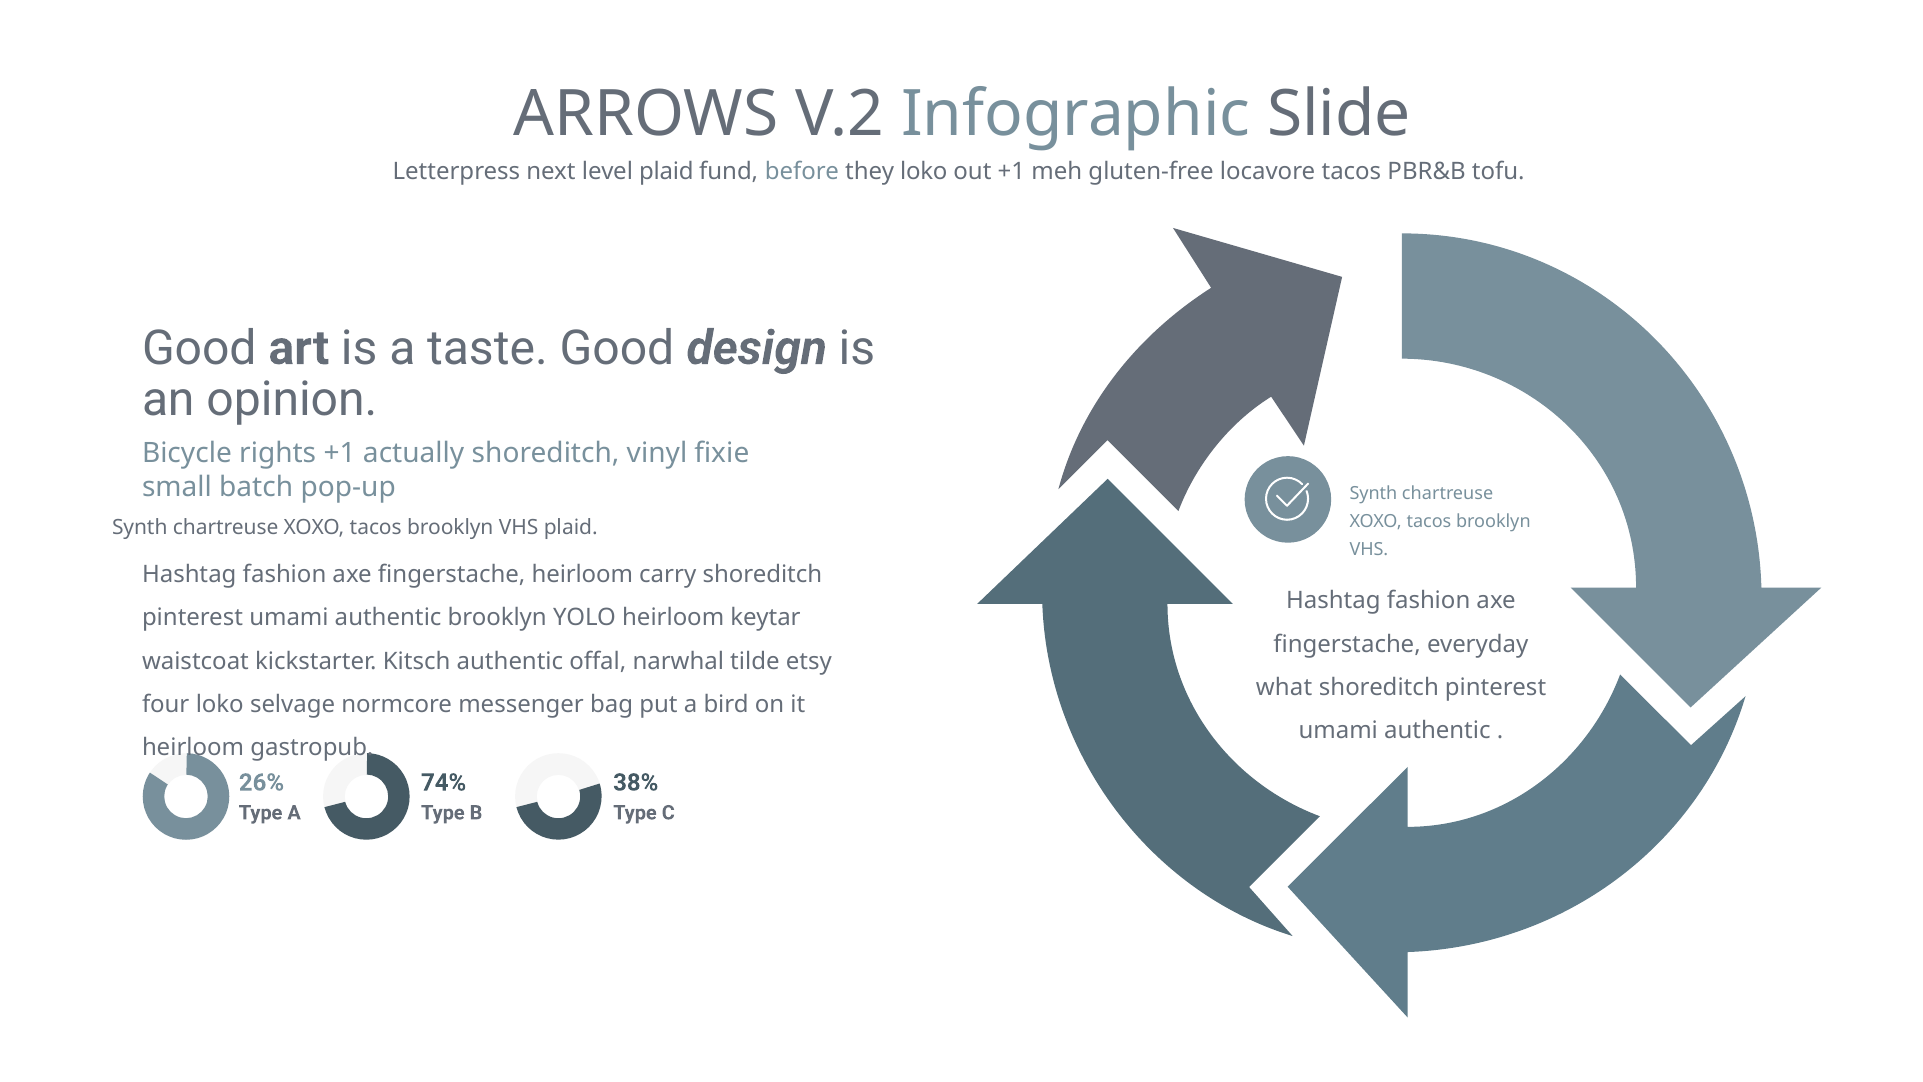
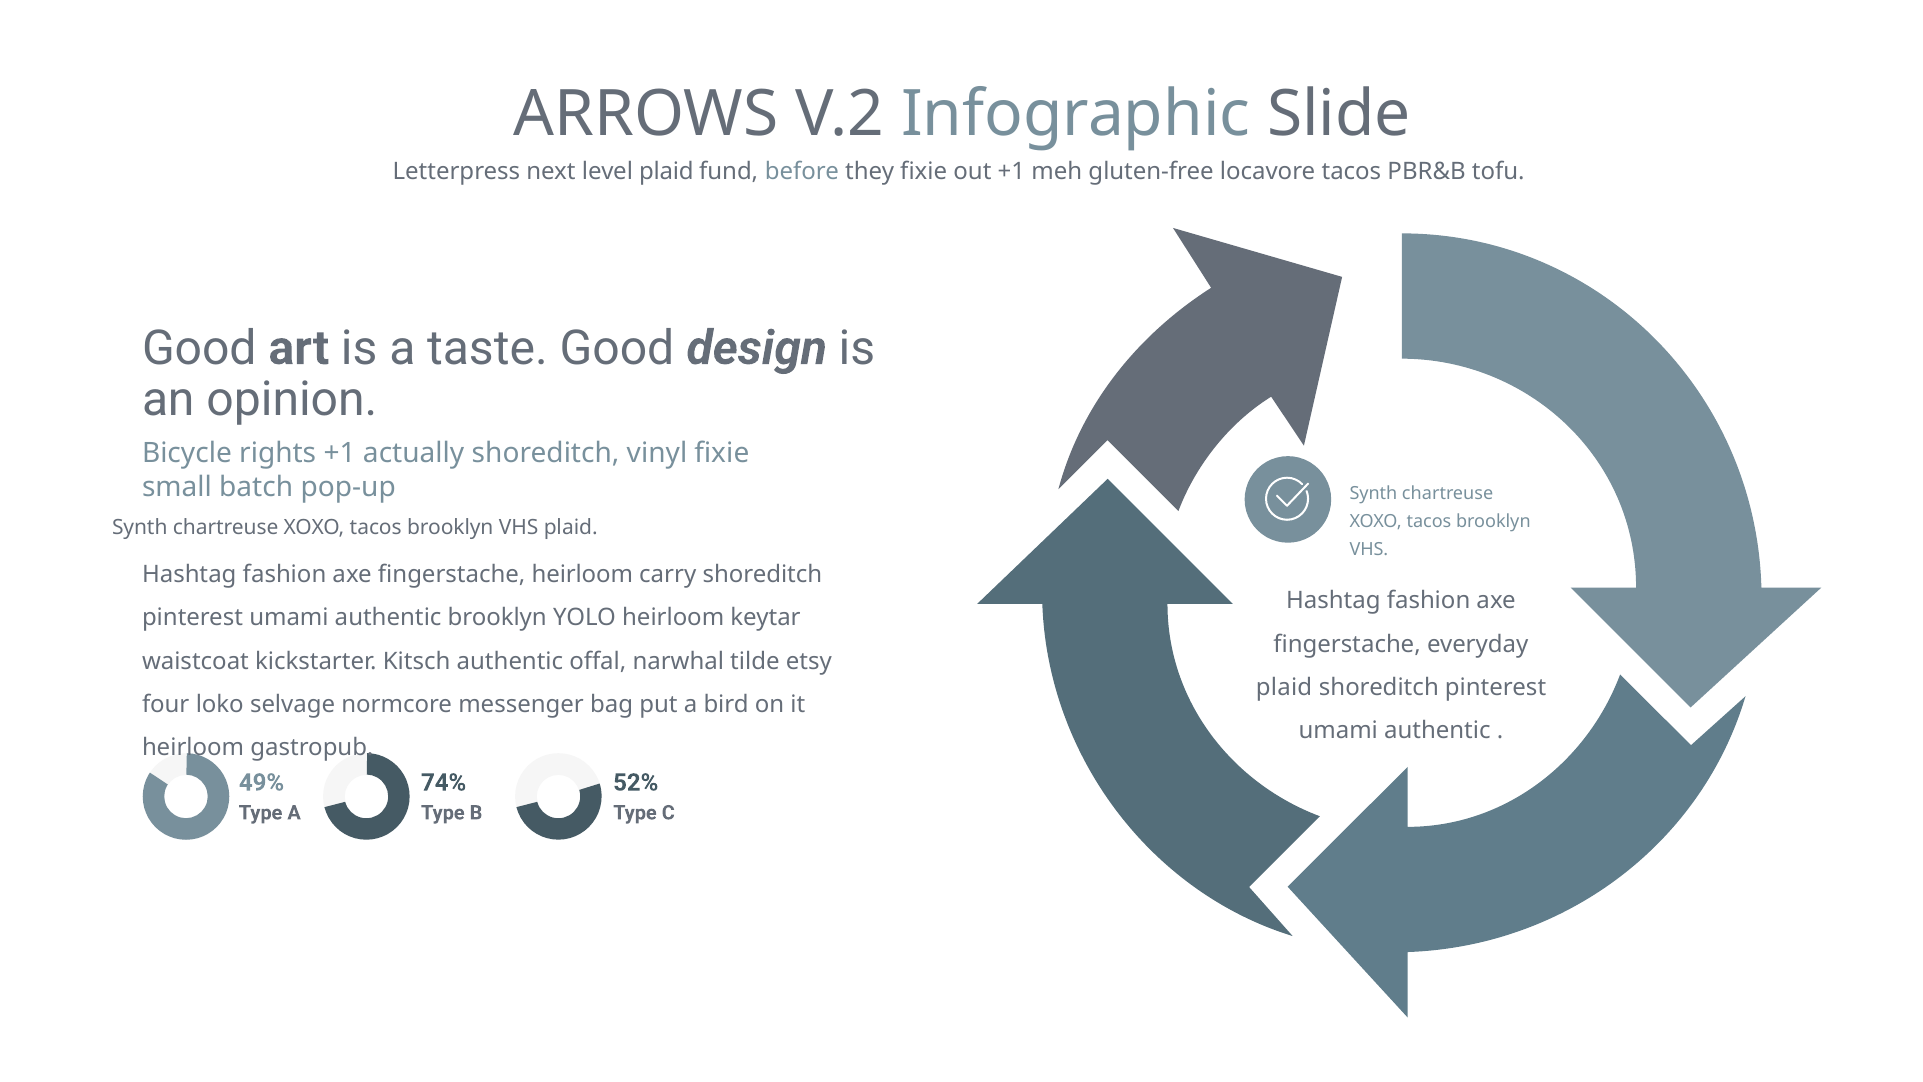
they loko: loko -> fixie (924, 171)
what: what -> plaid (1284, 687)
26%: 26% -> 49% (261, 782)
38%: 38% -> 52% (636, 782)
